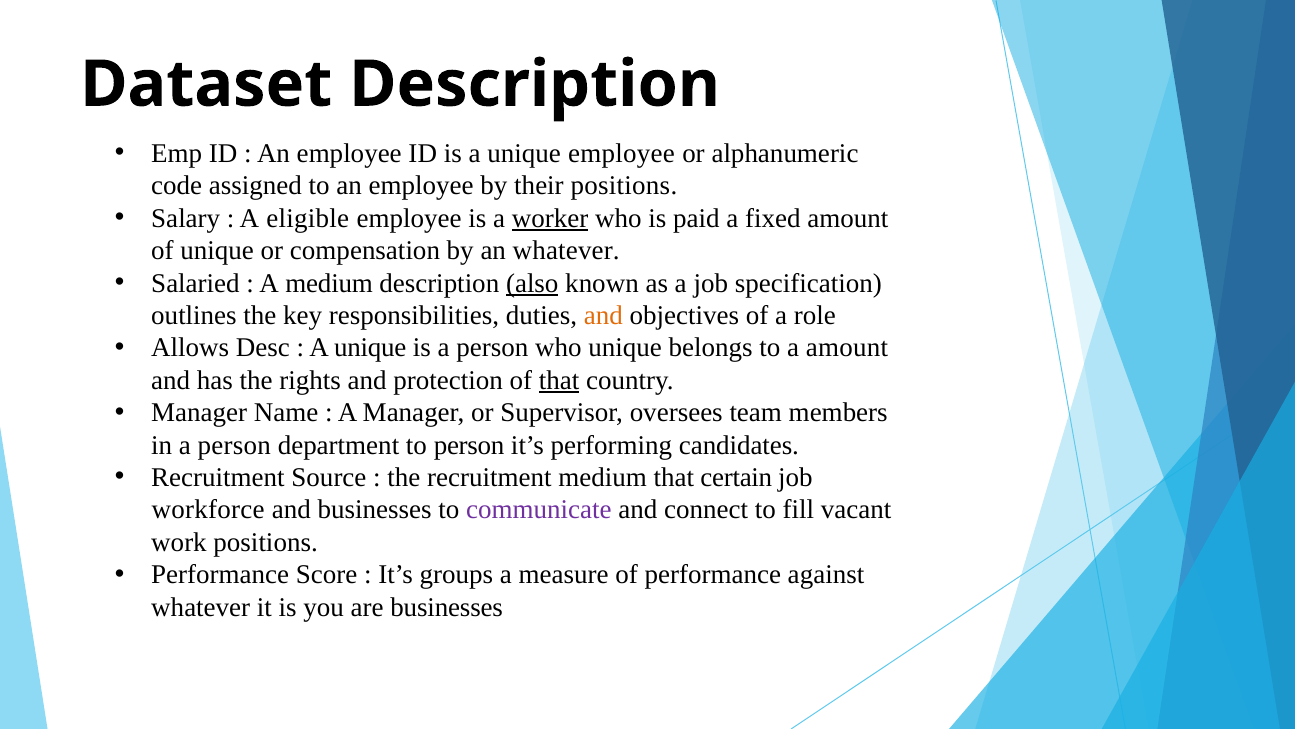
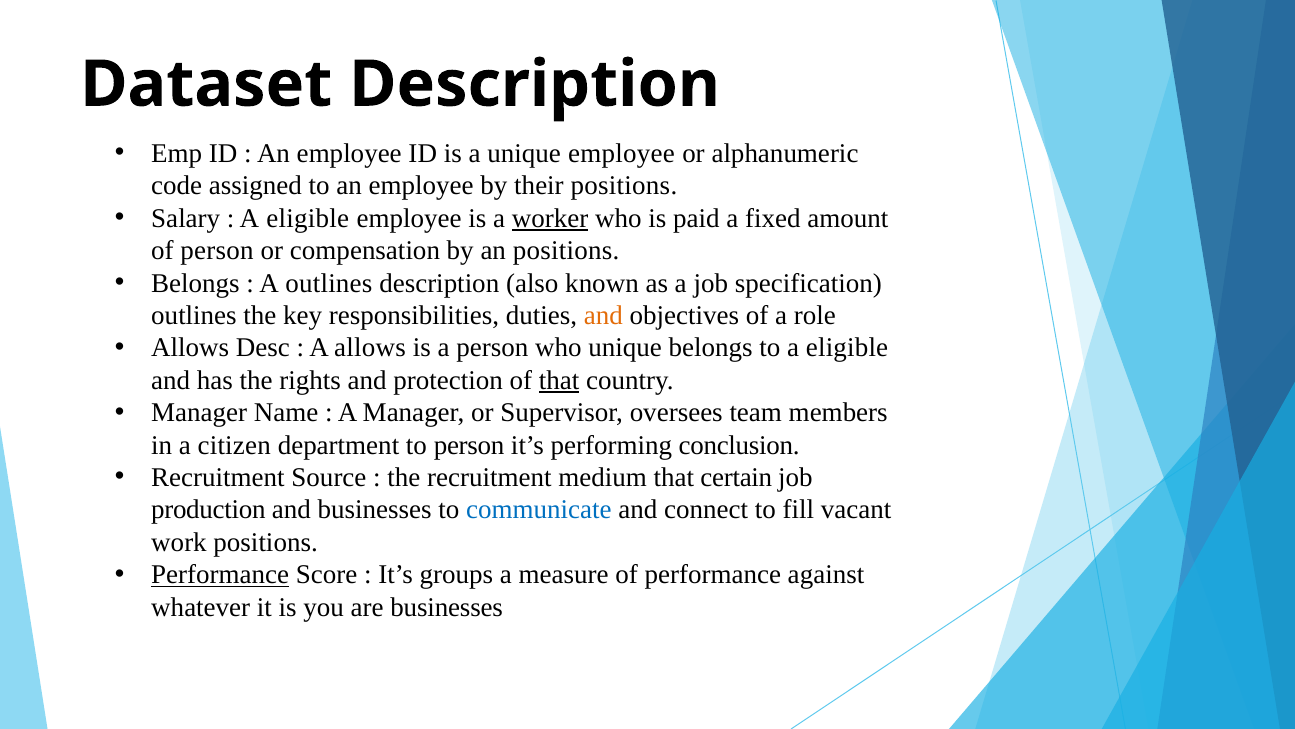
of unique: unique -> person (217, 250)
an whatever: whatever -> positions (566, 250)
Salaried: Salaried -> Belongs (195, 283)
A medium: medium -> outlines (329, 283)
also underline: present -> none (532, 283)
unique: unique -> allows (370, 348)
to a amount: amount -> eligible (847, 348)
in a person: person -> citizen (234, 445)
candidates: candidates -> conclusion (739, 445)
workforce: workforce -> production (208, 510)
communicate colour: purple -> blue (539, 510)
Performance underline: none -> present (220, 574)
